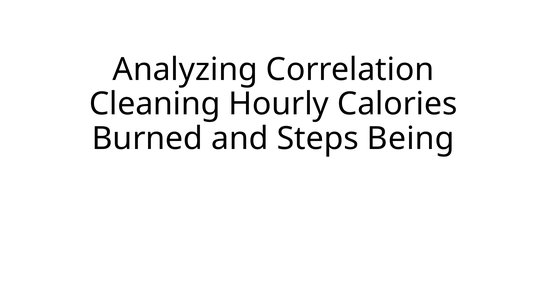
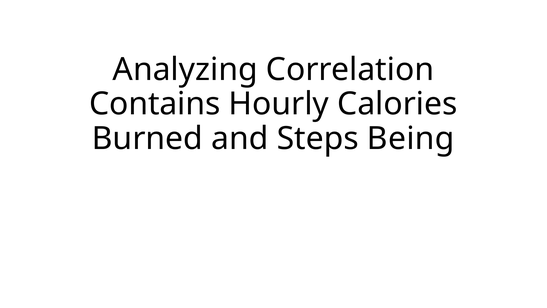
Cleaning: Cleaning -> Contains (155, 104)
